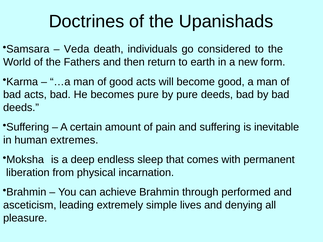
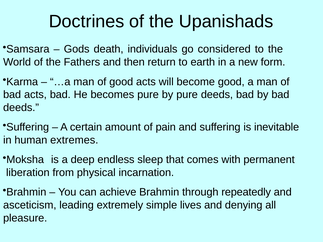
Veda: Veda -> Gods (77, 49)
performed: performed -> repeatedly (246, 192)
